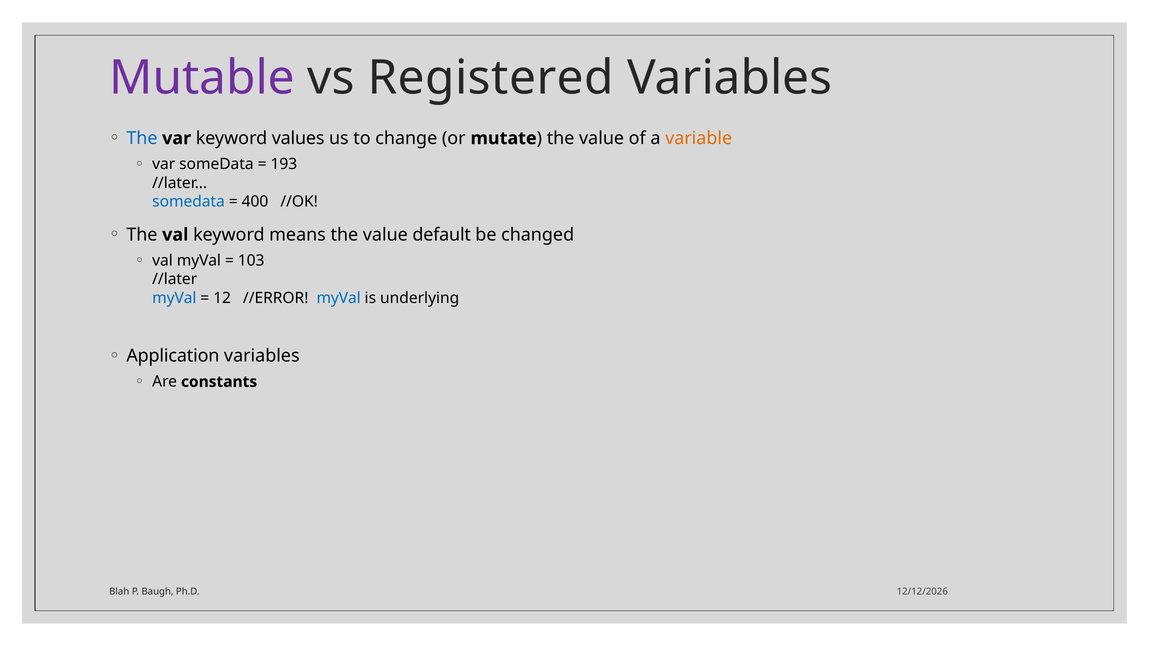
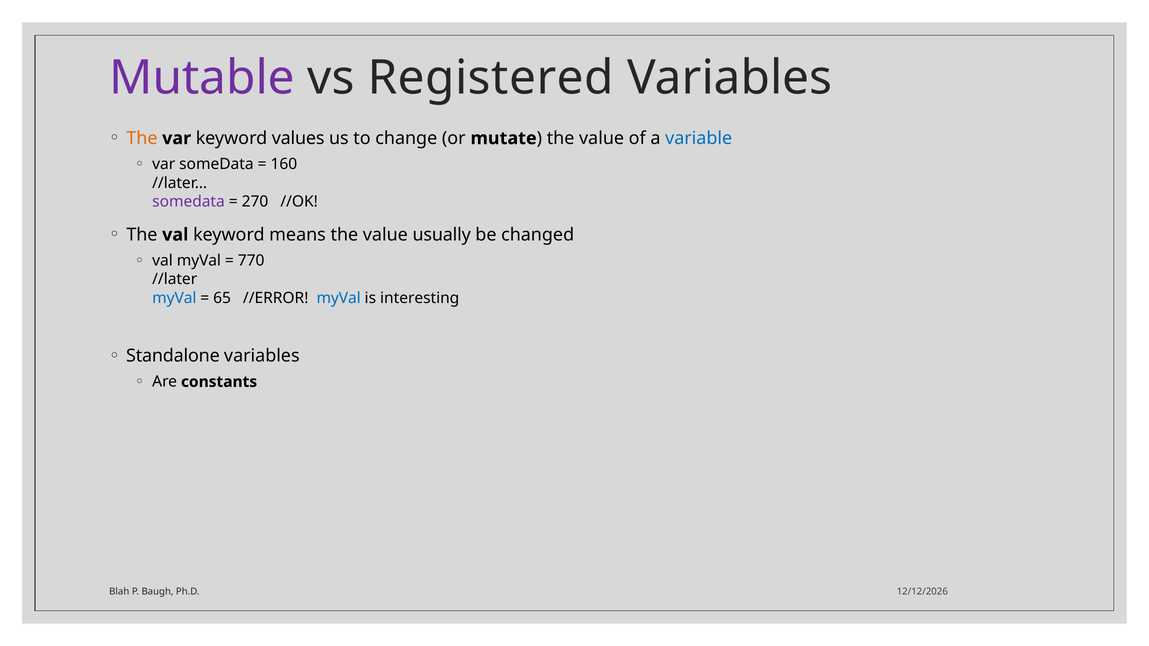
The colour: blue -> orange (142, 138)
variable colour: orange -> blue (699, 138)
193: 193 -> 160 (284, 164)
somedata colour: blue -> purple (189, 202)
400: 400 -> 270 (255, 202)
default: default -> usually (442, 235)
103: 103 -> 770 (251, 261)
12: 12 -> 65 (222, 298)
underlying: underlying -> interesting (420, 298)
Application: Application -> Standalone (173, 356)
